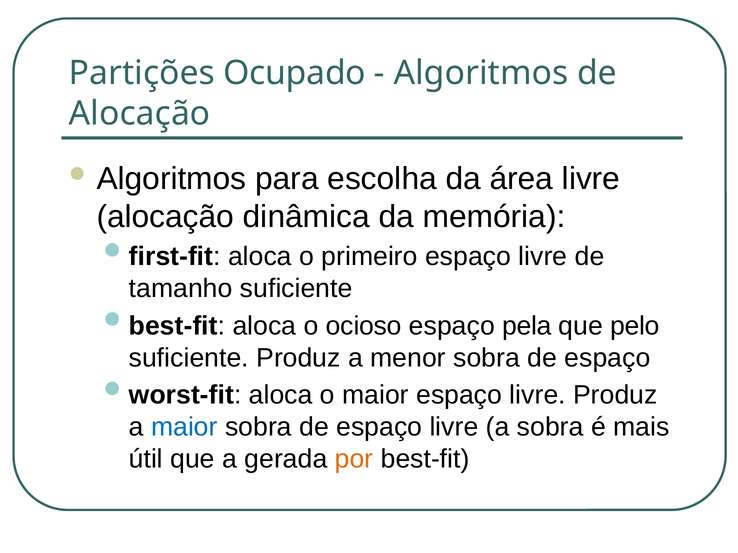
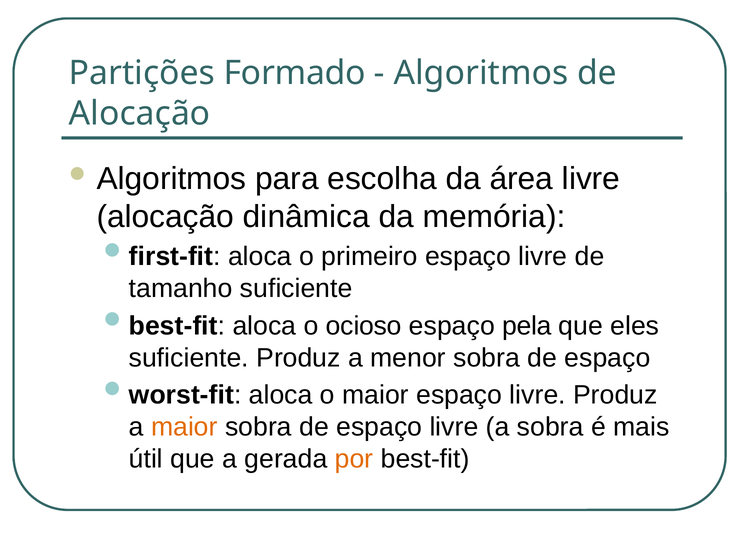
Ocupado: Ocupado -> Formado (295, 73)
pelo: pelo -> eles (635, 326)
maior colour: blue -> orange (184, 427)
